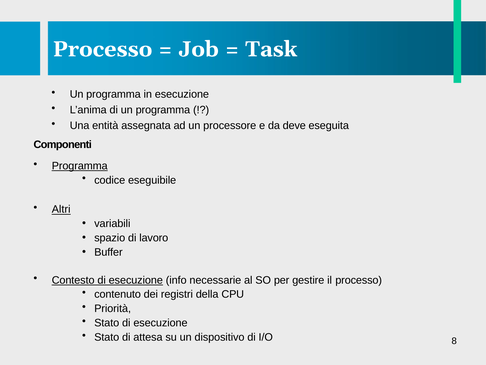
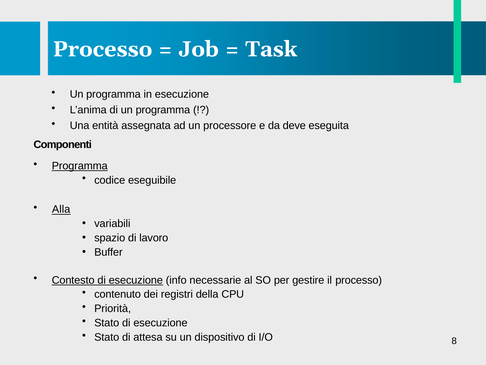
Altri: Altri -> Alla (61, 209)
